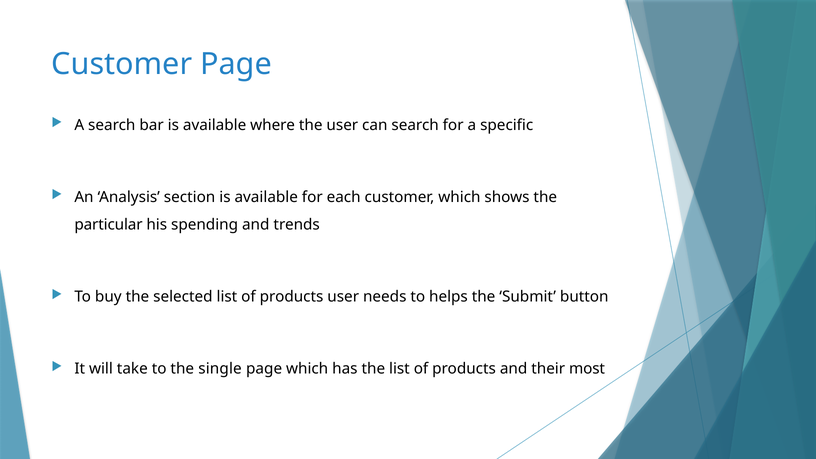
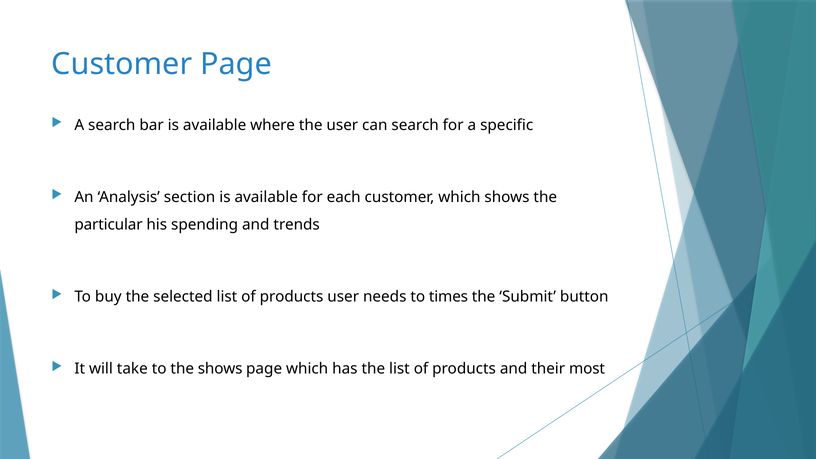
helps: helps -> times (449, 297)
the single: single -> shows (220, 369)
